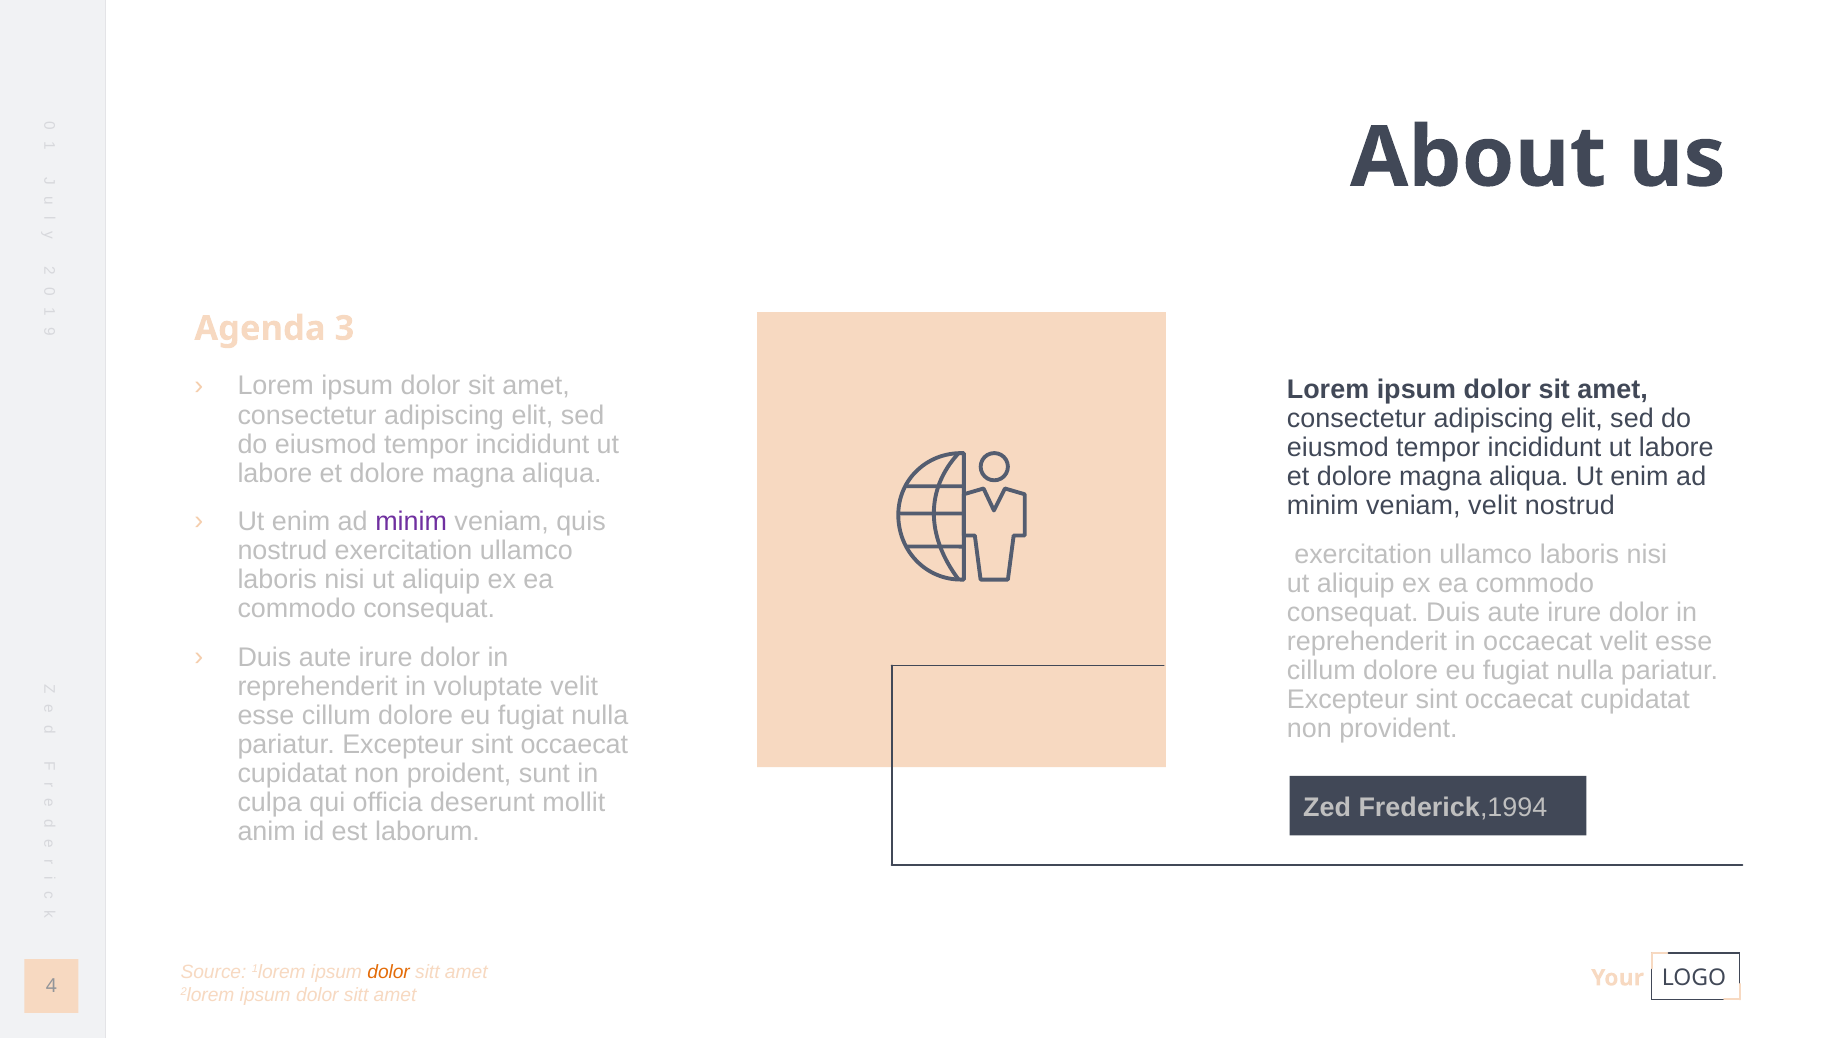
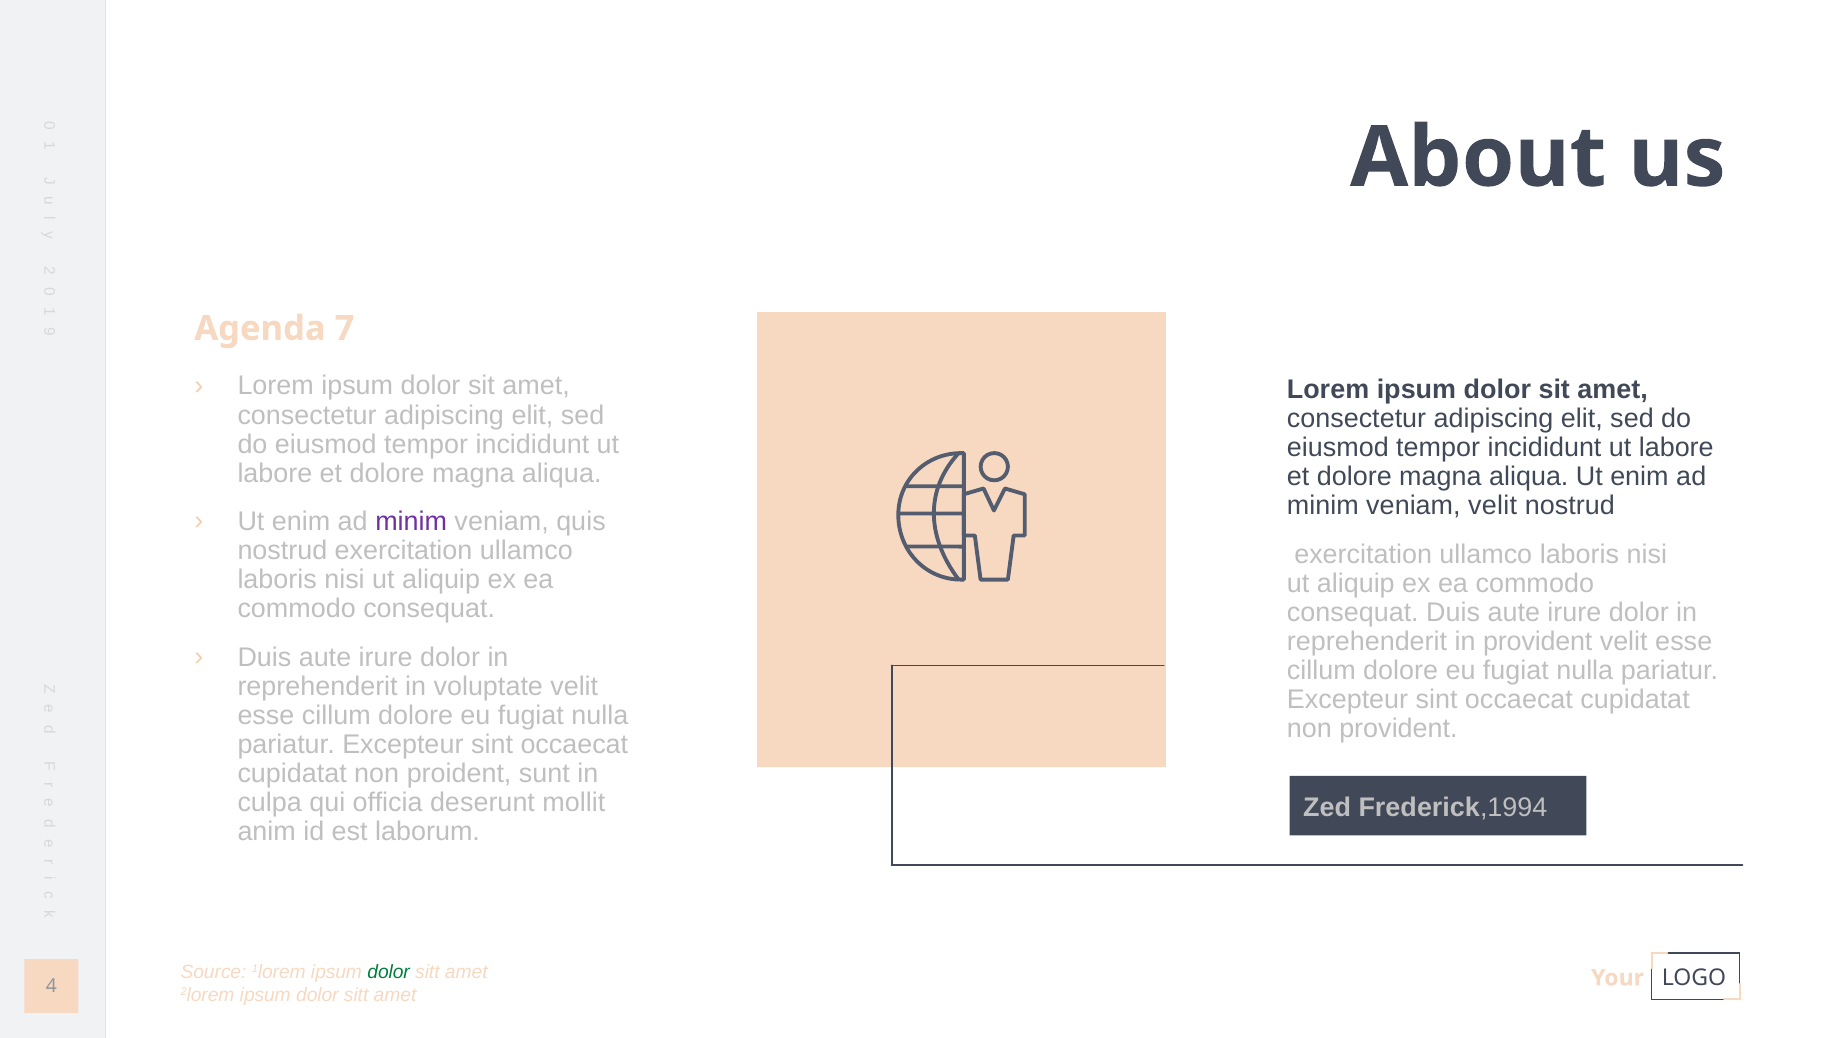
3: 3 -> 7 (344, 328)
in occaecat: occaecat -> provident (1538, 642)
dolor colour: orange -> green (389, 972)
